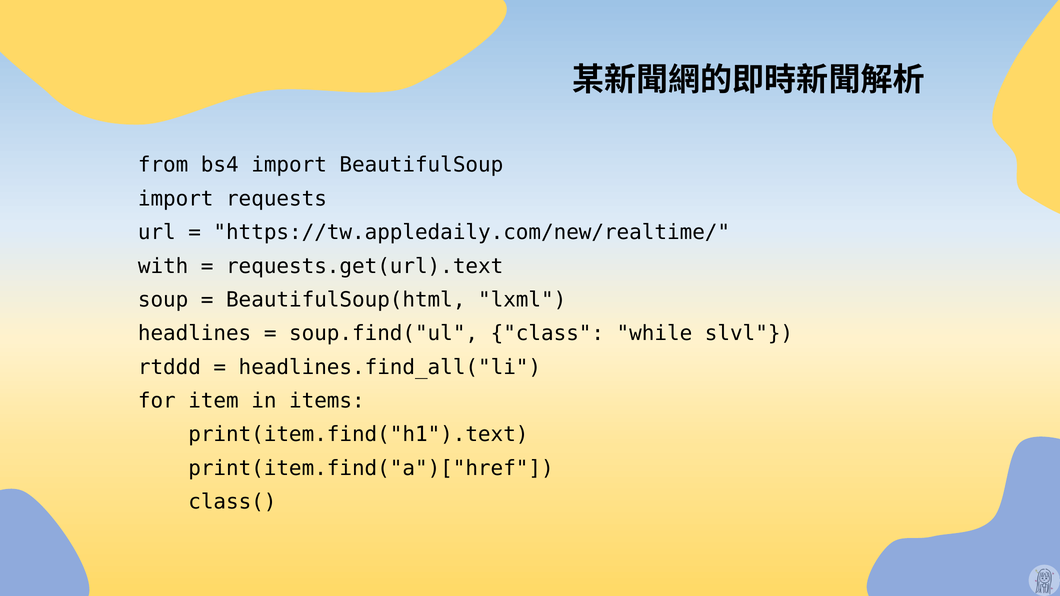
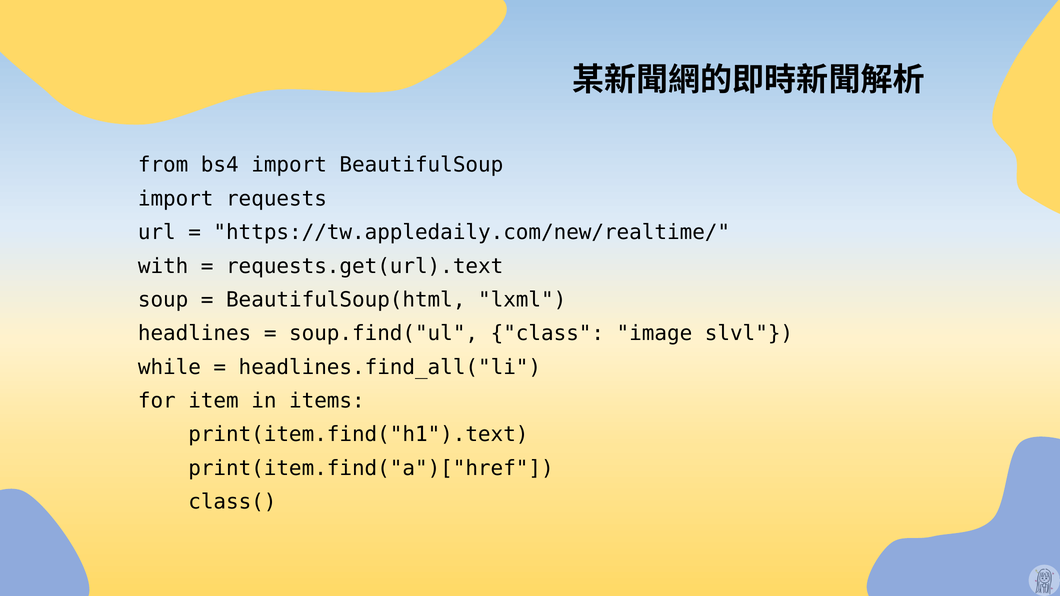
while: while -> image (654, 334)
rtddd: rtddd -> while (169, 367)
